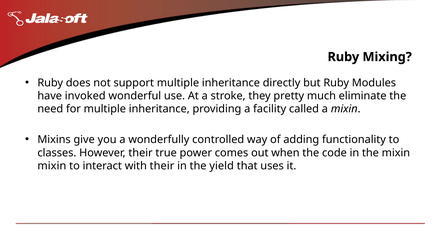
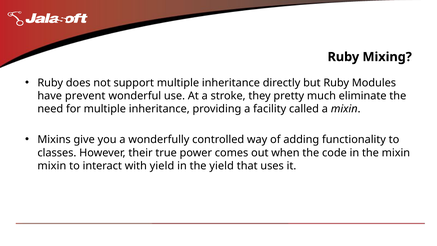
invoked: invoked -> prevent (85, 96)
with their: their -> yield (162, 166)
